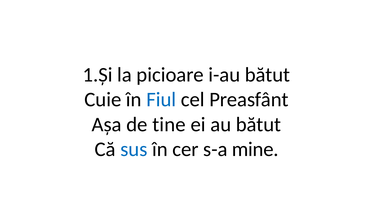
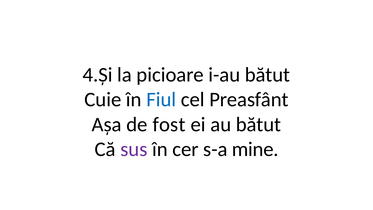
1.Și: 1.Și -> 4.Și (98, 75)
tine: tine -> fost (169, 124)
sus colour: blue -> purple (134, 149)
